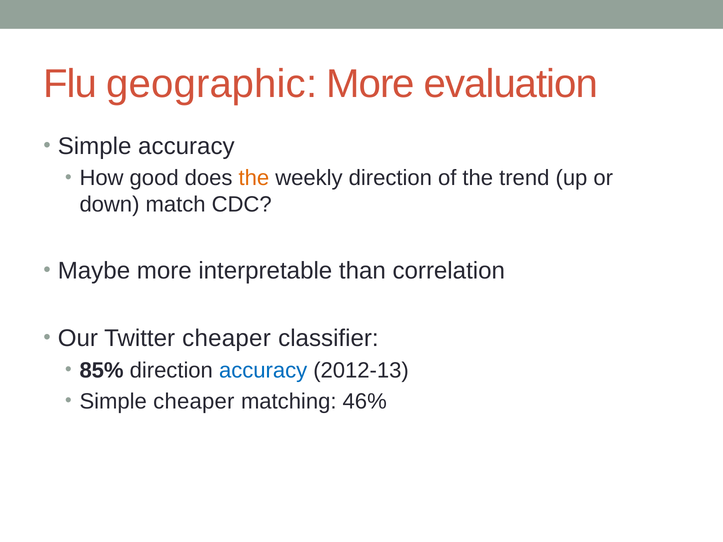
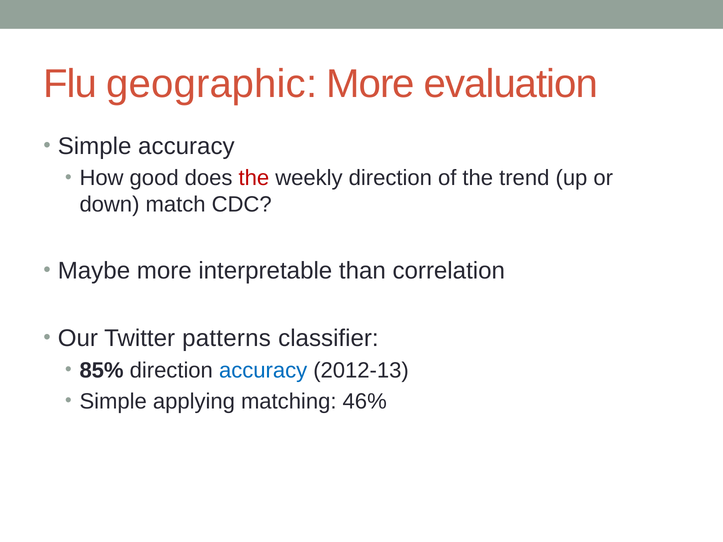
the colour: orange -> red (254, 178)
Twitter cheaper: cheaper -> patterns (227, 339)
Simple cheaper: cheaper -> applying (194, 402)
